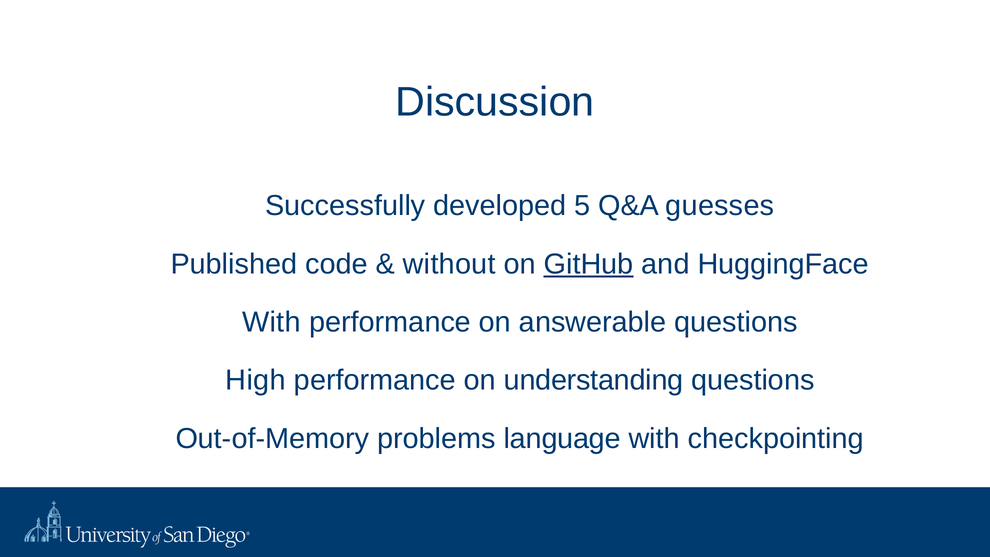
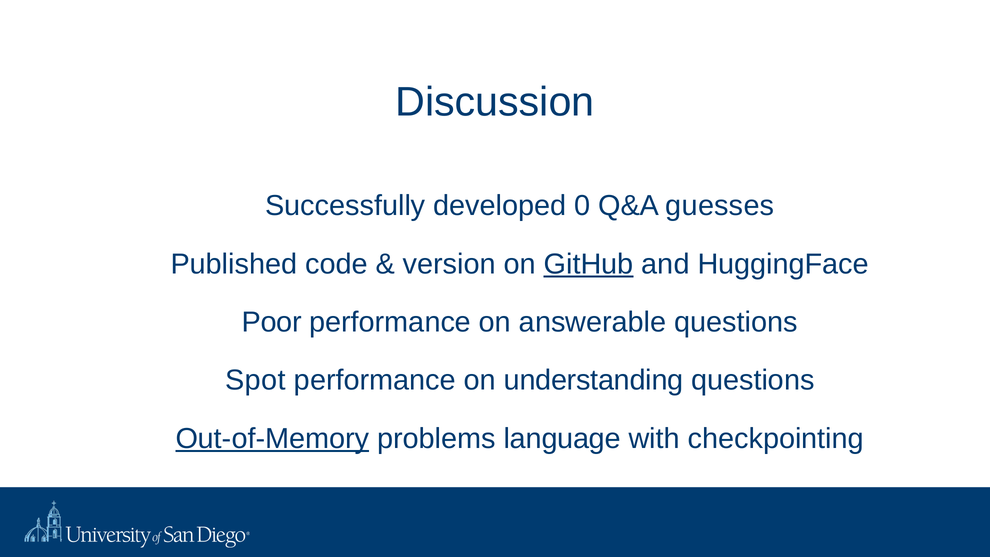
5: 5 -> 0 (582, 206)
without: without -> version (449, 264)
With: With -> Poor (272, 322)
High: High -> Spot (255, 380)
Out-of-Memory underline: none -> present (272, 439)
